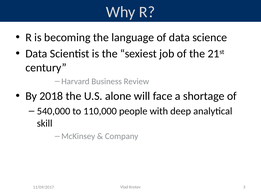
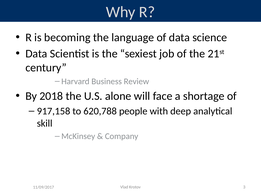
540,000: 540,000 -> 917,158 (54, 111)
110,000: 110,000 -> 620,788 (100, 111)
